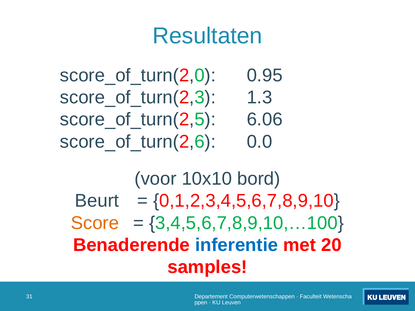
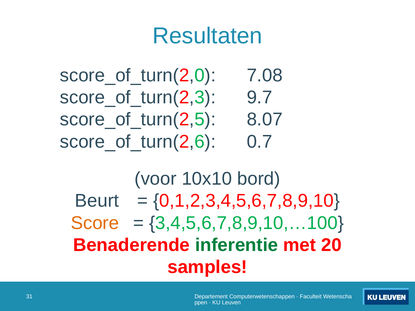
0.95: 0.95 -> 7.08 (265, 75)
1.3: 1.3 -> 9.7 (260, 97)
6.06: 6.06 -> 8.07 (265, 120)
0.0: 0.0 -> 0.7 (260, 142)
inferentie colour: blue -> green (237, 245)
